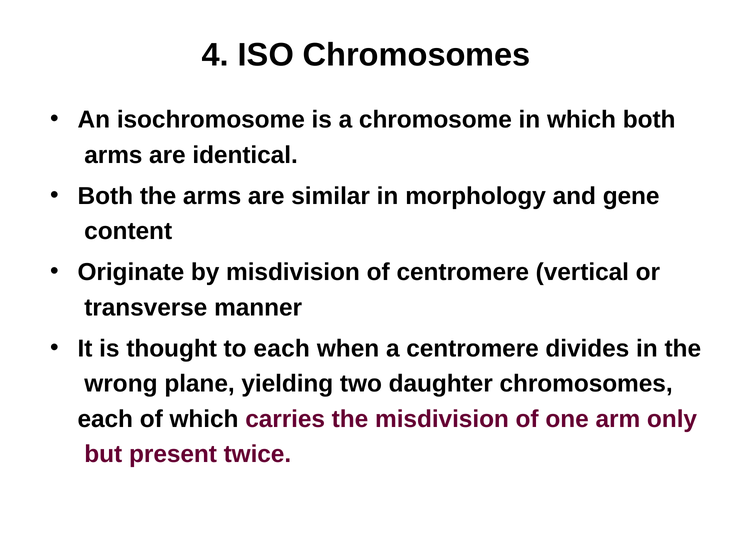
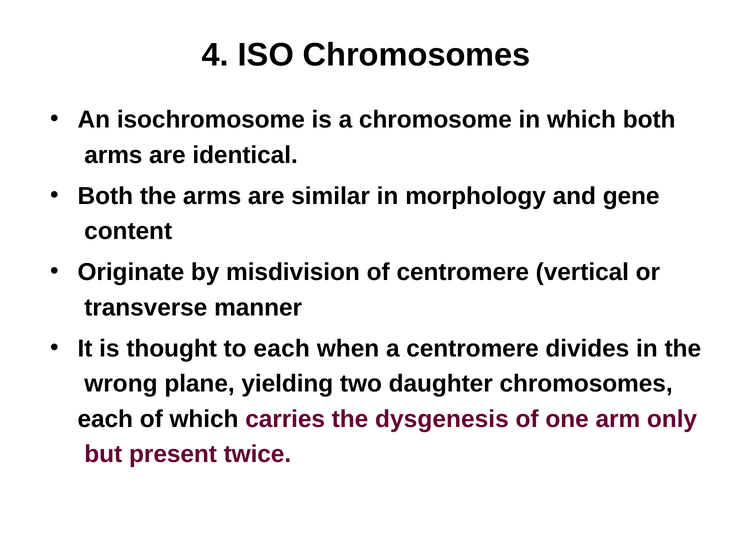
the misdivision: misdivision -> dysgenesis (442, 419)
